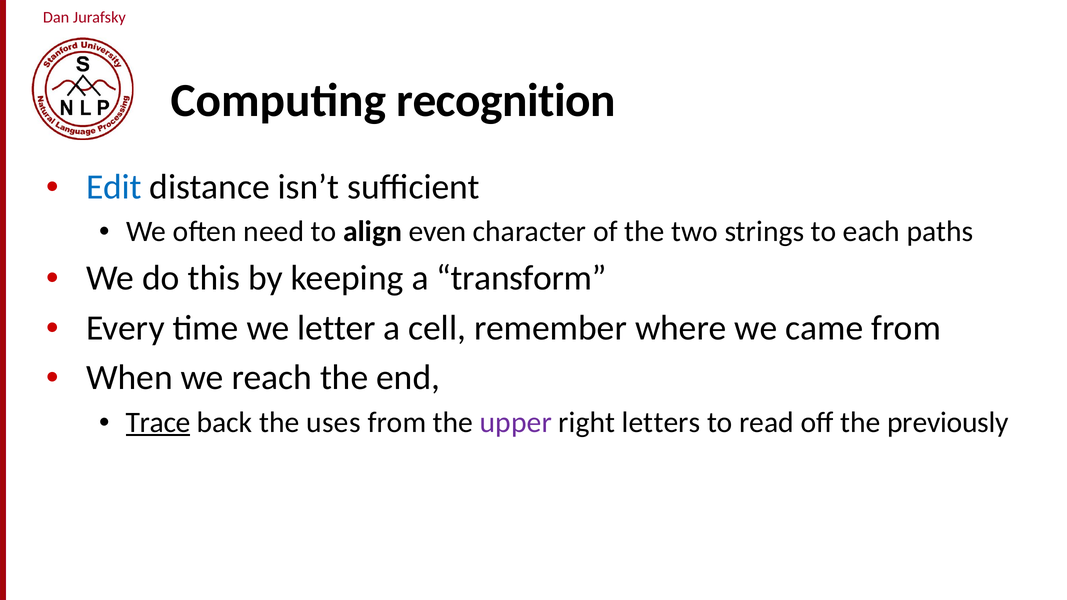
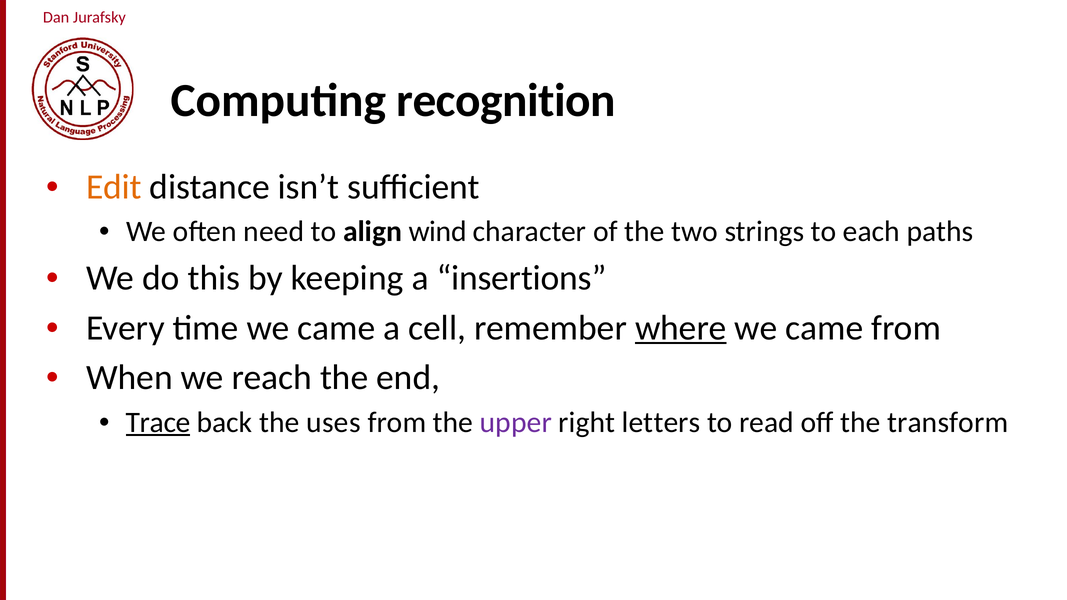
Edit colour: blue -> orange (114, 187)
even: even -> wind (438, 232)
transform: transform -> insertions (521, 278)
time we letter: letter -> came (336, 328)
where underline: none -> present (681, 328)
previously: previously -> transform (948, 422)
